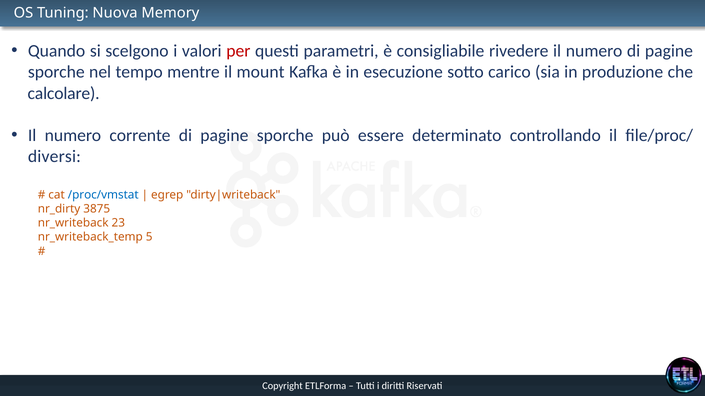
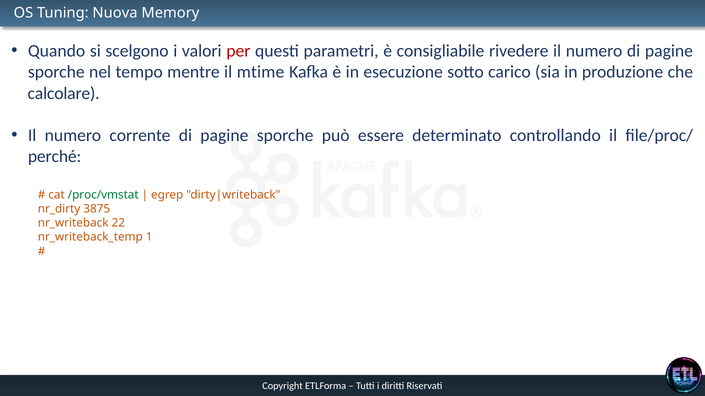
mount: mount -> mtime (261, 72)
diversi: diversi -> perché (55, 157)
/proc/vmstat colour: blue -> green (103, 195)
23: 23 -> 22 (118, 223)
5: 5 -> 1 (149, 237)
